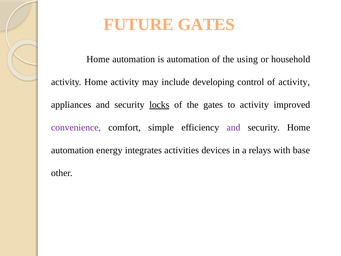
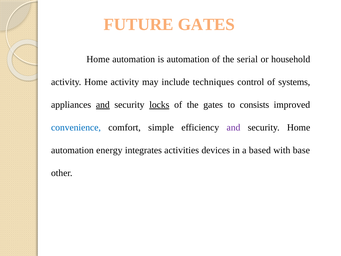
using: using -> serial (247, 59)
developing: developing -> techniques (213, 82)
of activity: activity -> systems (294, 82)
and underline: none -> present (103, 105)
to activity: activity -> consists (254, 105)
convenience colour: purple -> blue (76, 127)
relays: relays -> based (260, 150)
